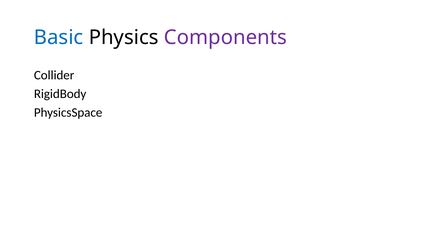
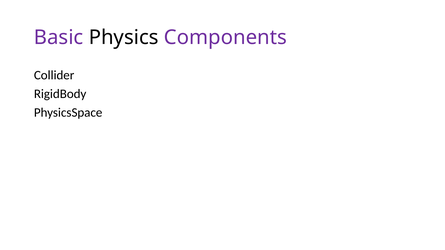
Basic colour: blue -> purple (59, 37)
